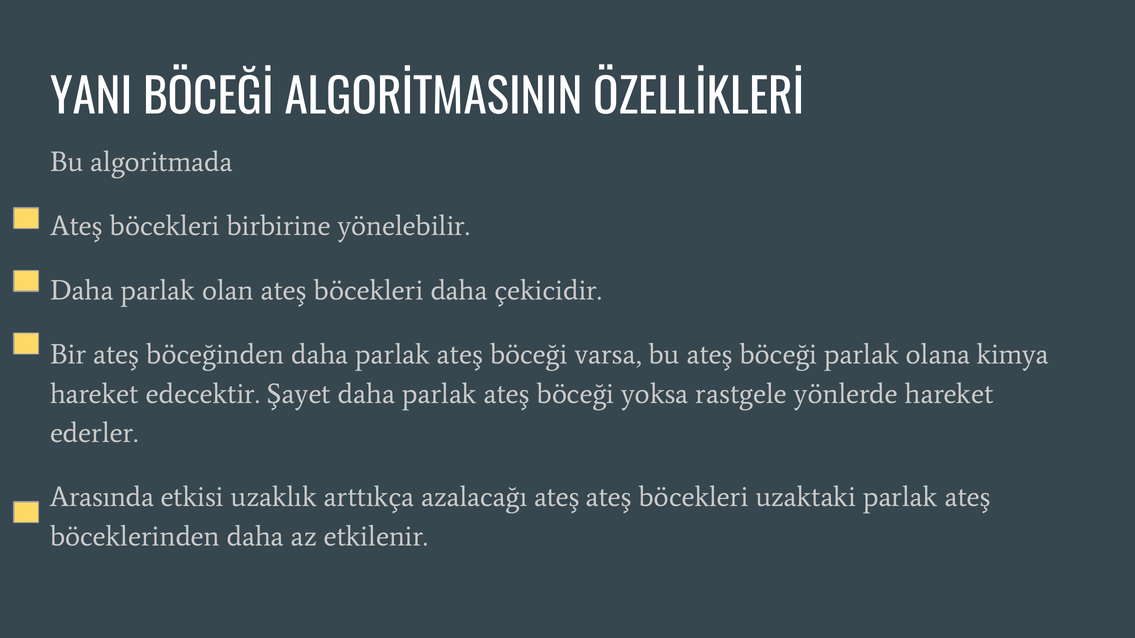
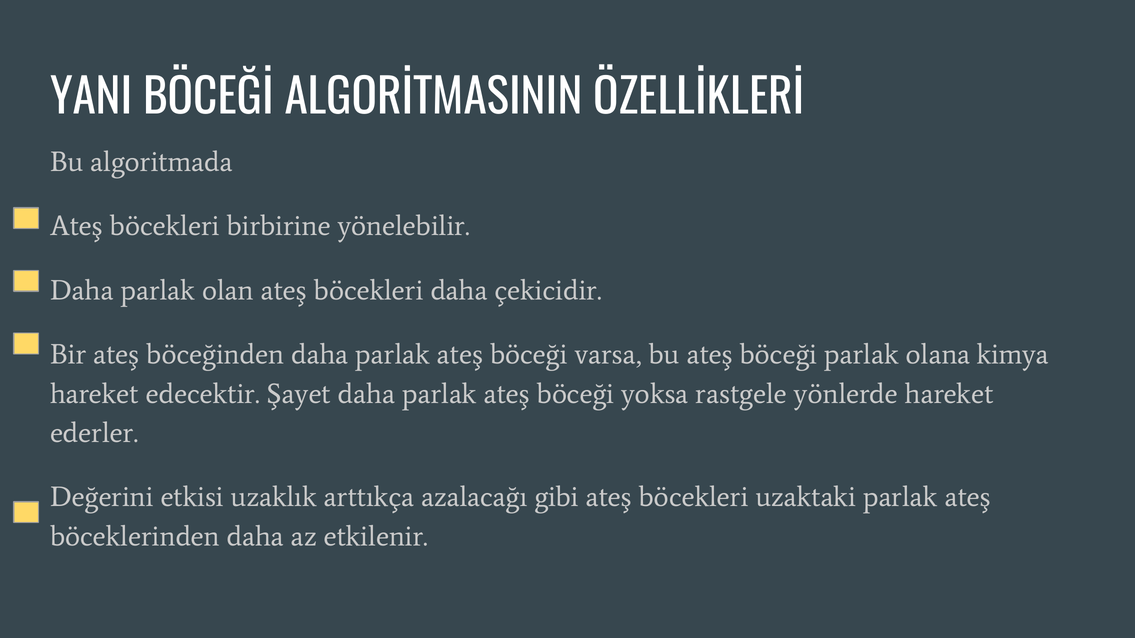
Arasında: Arasında -> Değerini (102, 497)
azalacağı ateş: ateş -> gibi (557, 497)
